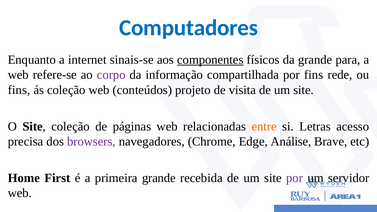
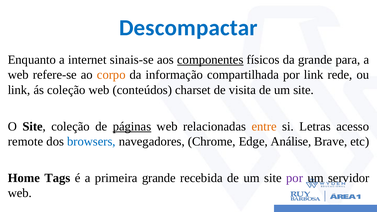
Computadores: Computadores -> Descompactar (188, 28)
corpo colour: purple -> orange (111, 75)
por fins: fins -> link (314, 75)
fins: fins -> link (19, 90)
projeto: projeto -> charset (193, 90)
páginas underline: none -> present (132, 126)
precisa: precisa -> remote (25, 141)
browsers colour: purple -> blue (91, 141)
First: First -> Tags (57, 178)
